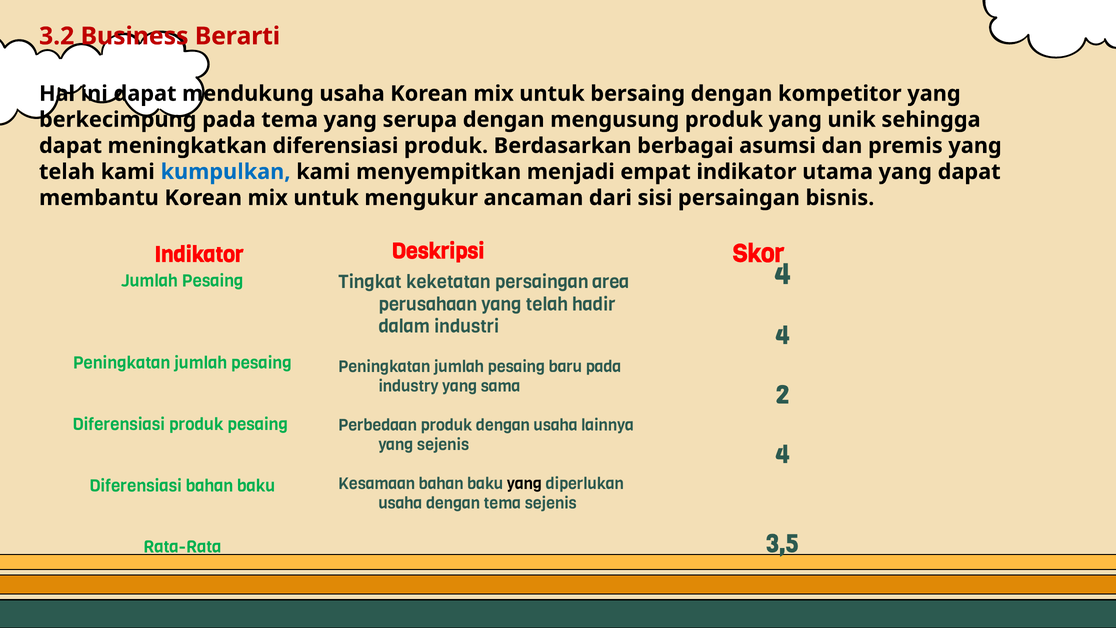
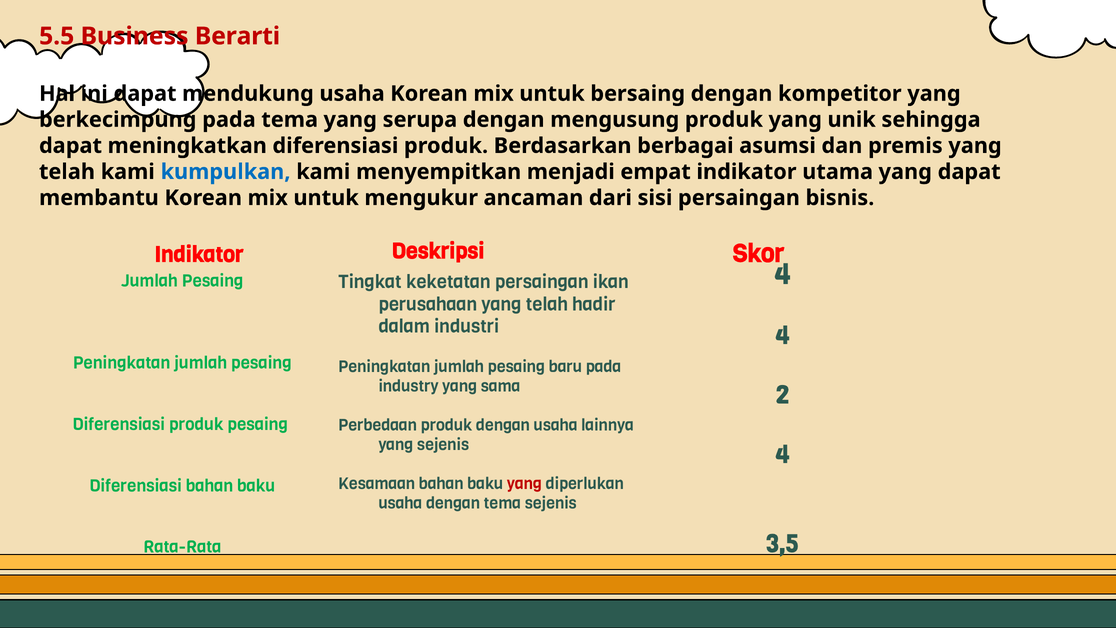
3.2: 3.2 -> 5.5 (57, 36)
area: area -> ikan (611, 282)
yang colour: black -> red (524, 484)
